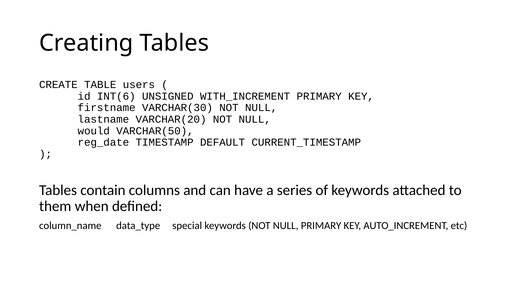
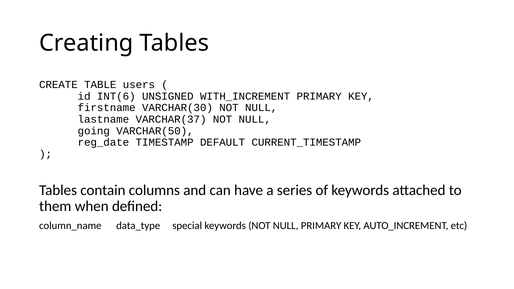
VARCHAR(20: VARCHAR(20 -> VARCHAR(37 (171, 119)
would: would -> going (94, 131)
